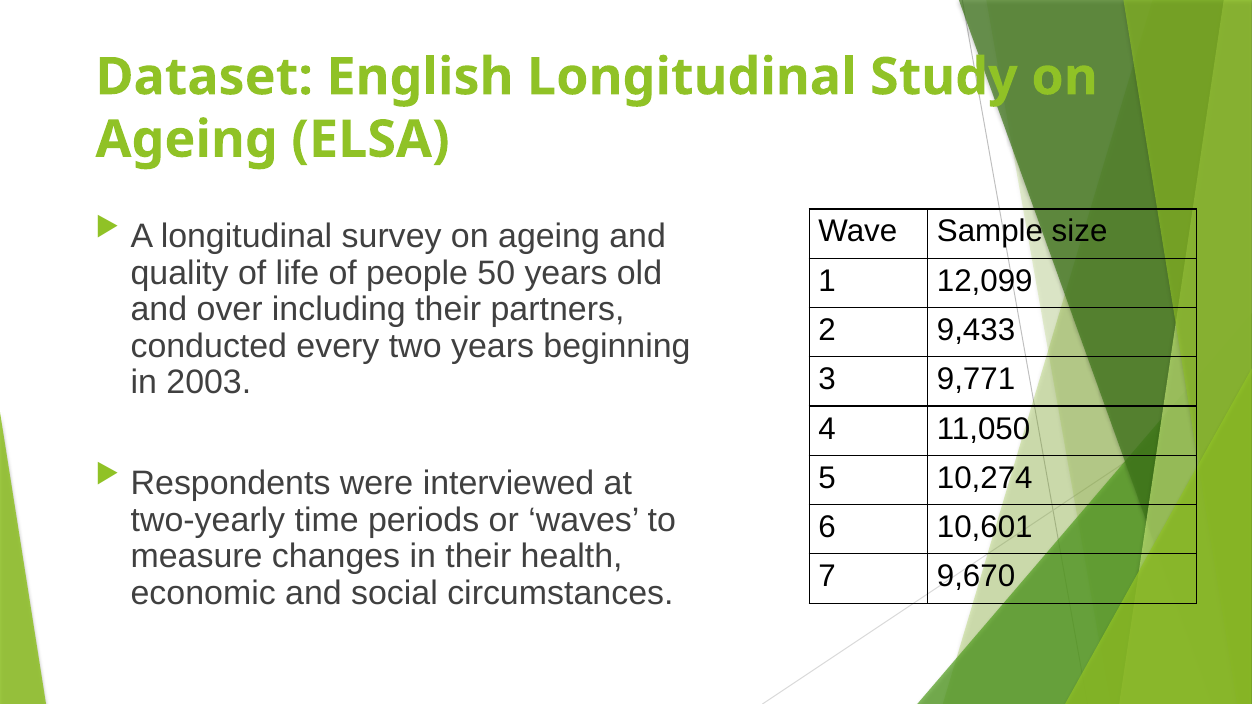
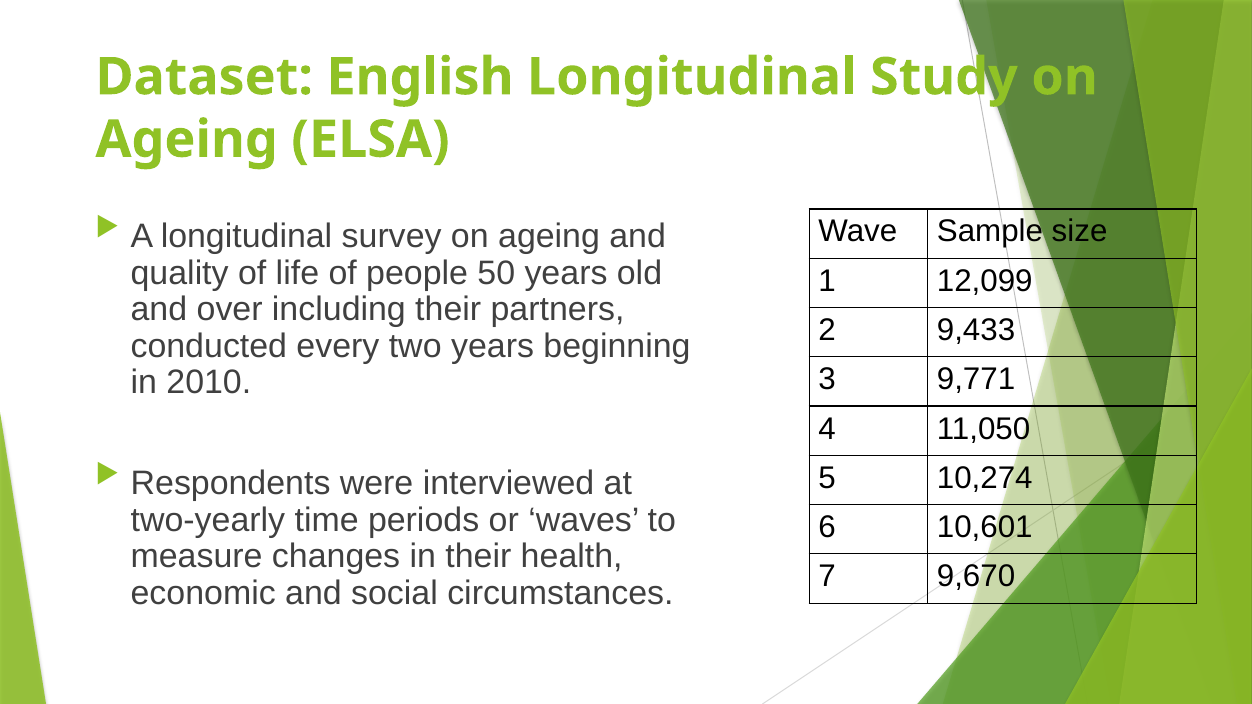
2003: 2003 -> 2010 (209, 383)
